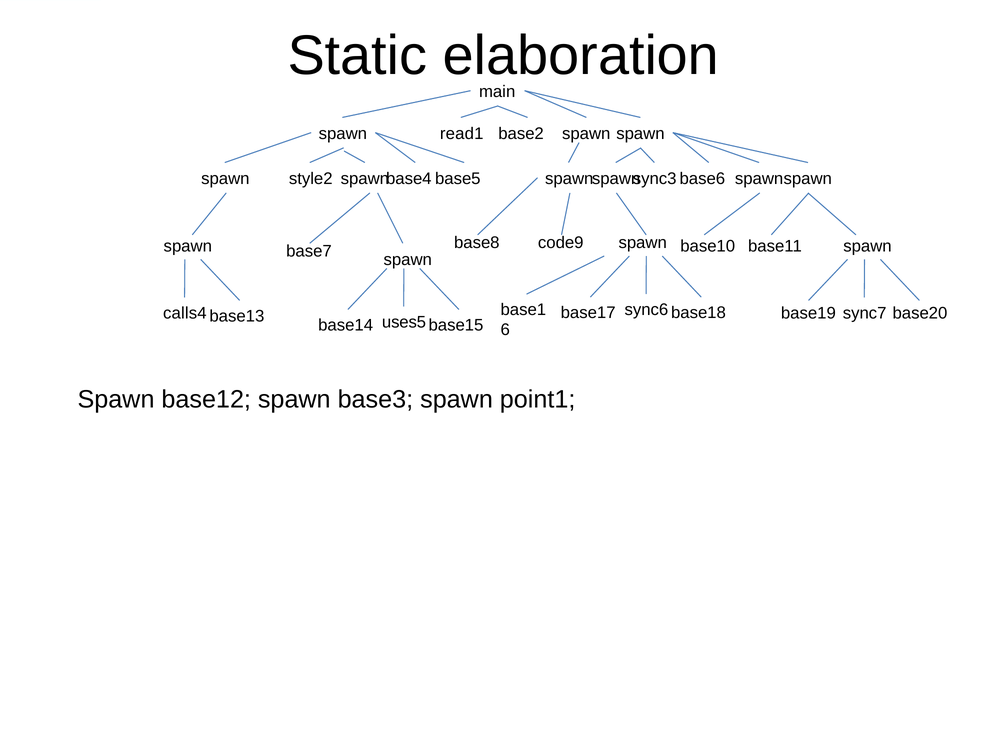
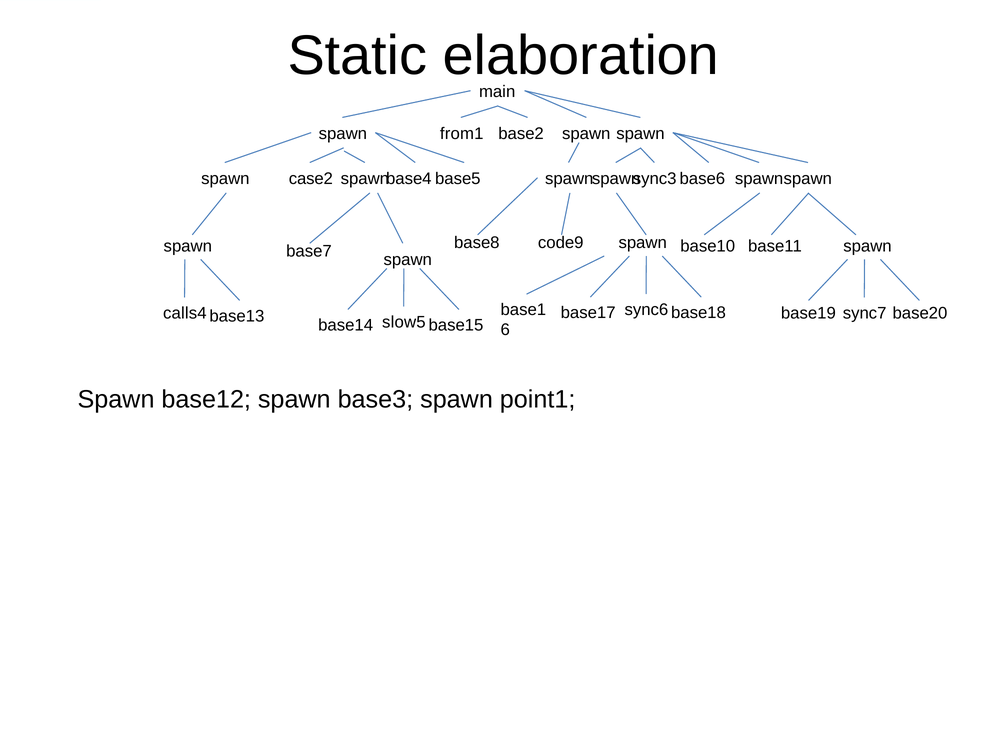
read1: read1 -> from1 (462, 134)
style2: style2 -> case2 (311, 179)
uses5: uses5 -> slow5 (404, 322)
